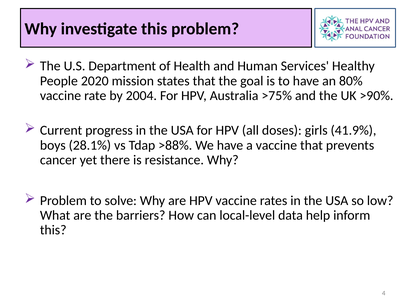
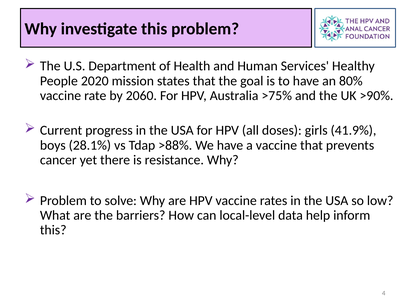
2004: 2004 -> 2060 (141, 96)
